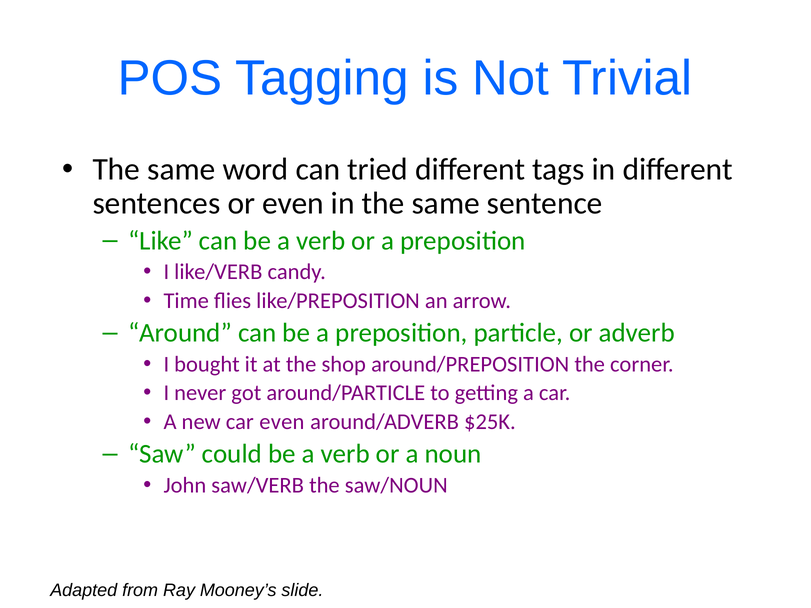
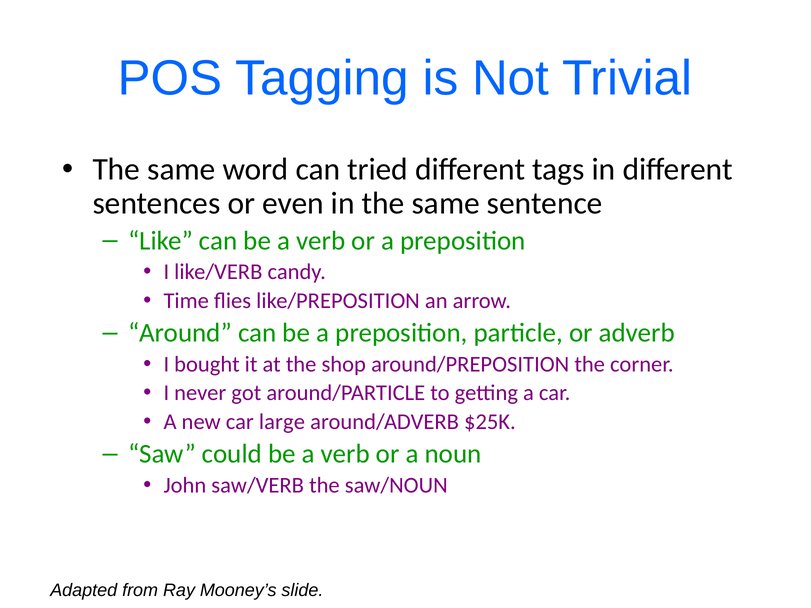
car even: even -> large (282, 422)
